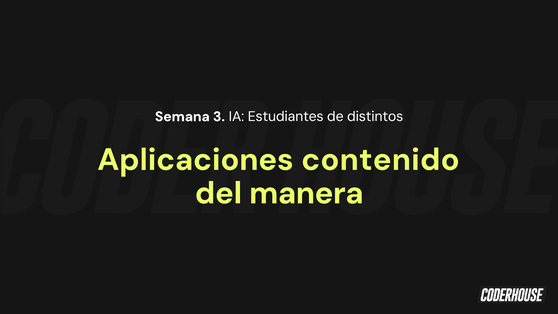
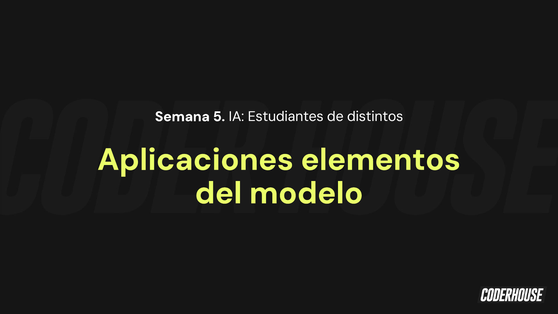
3: 3 -> 5 (219, 117)
contenido: contenido -> elementos (381, 160)
manera: manera -> modelo (306, 193)
